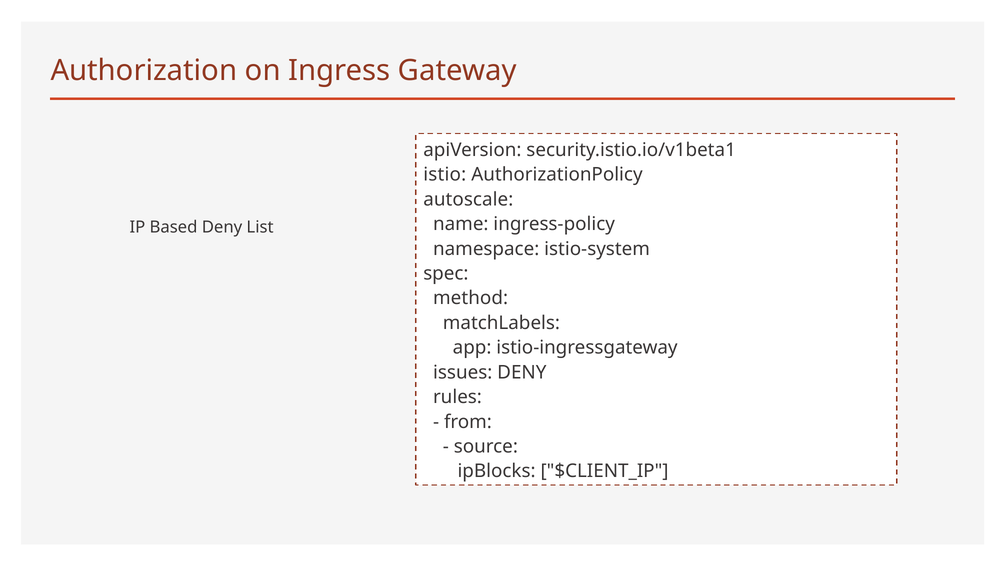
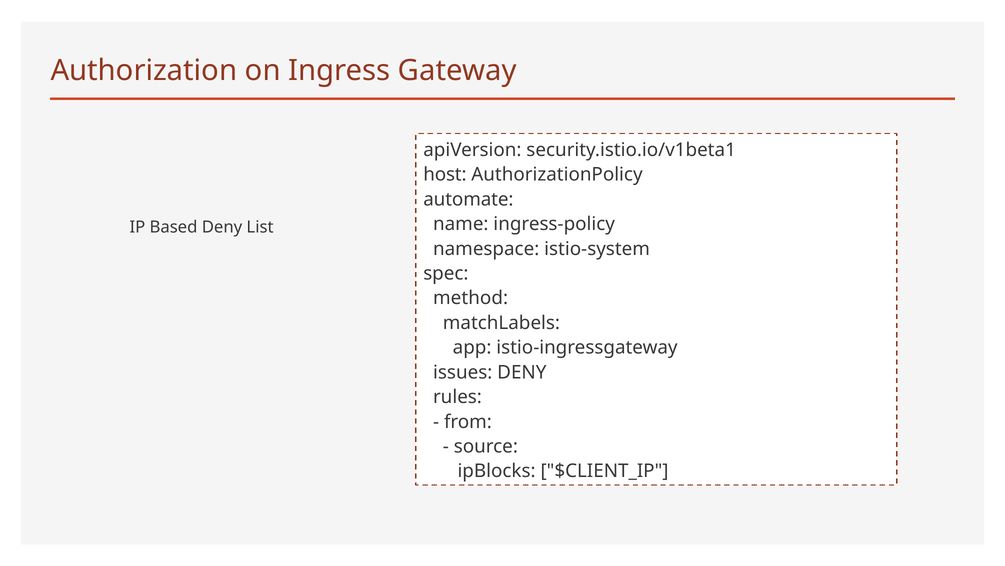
istio: istio -> host (445, 174)
autoscale: autoscale -> automate (468, 199)
